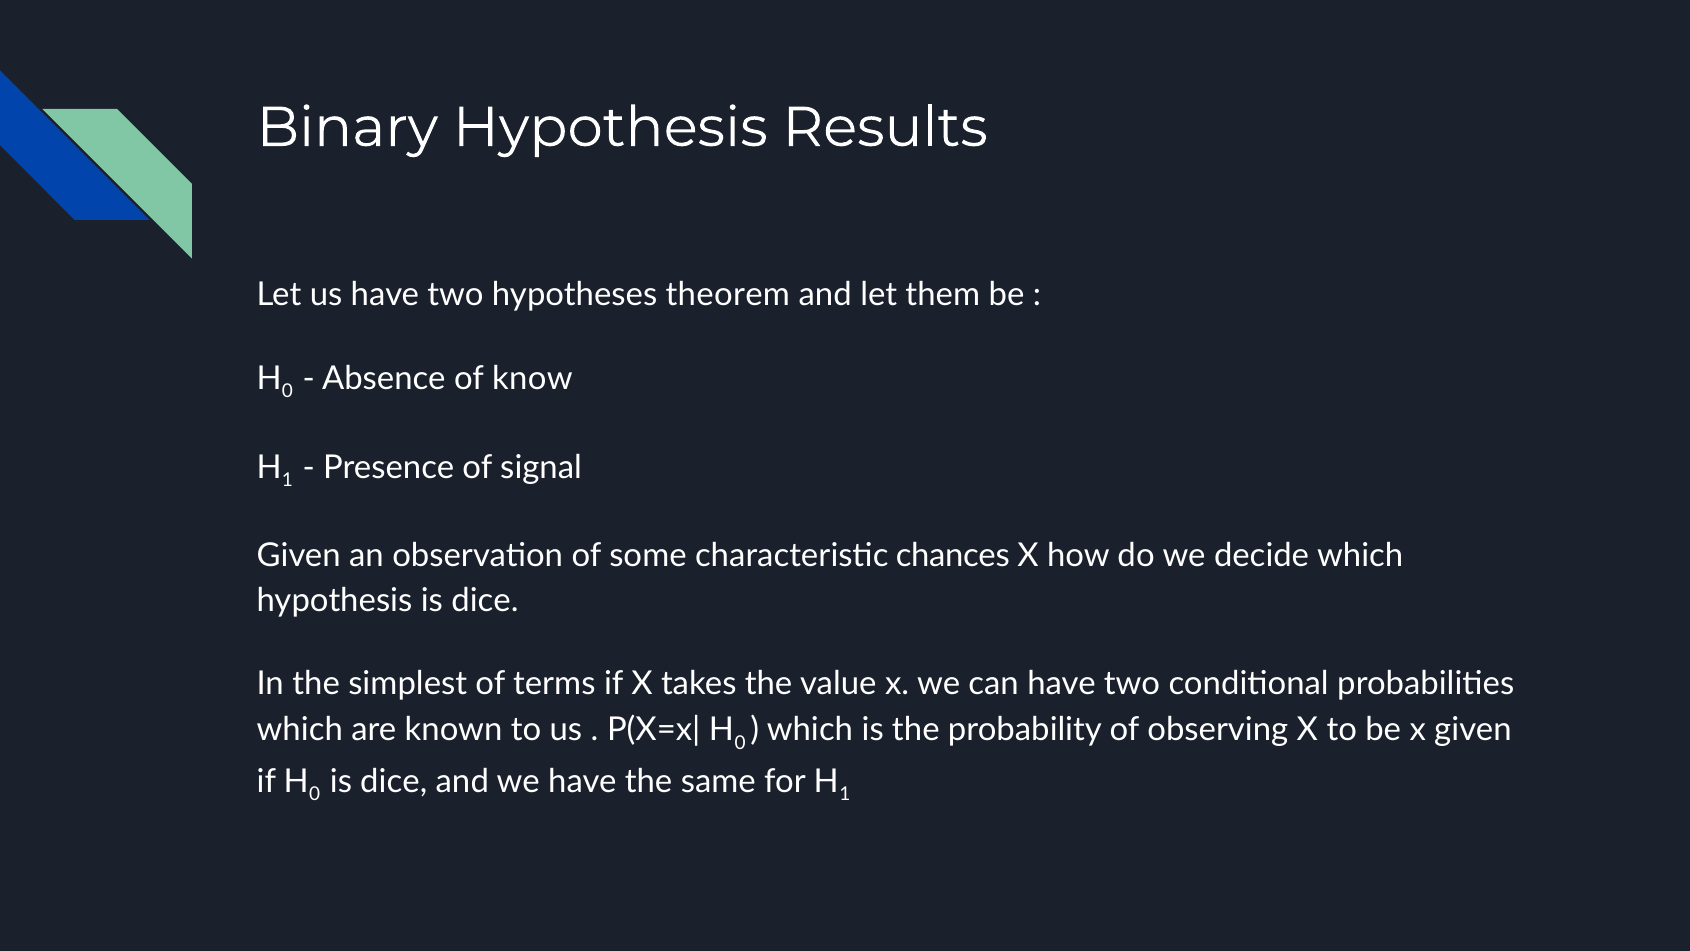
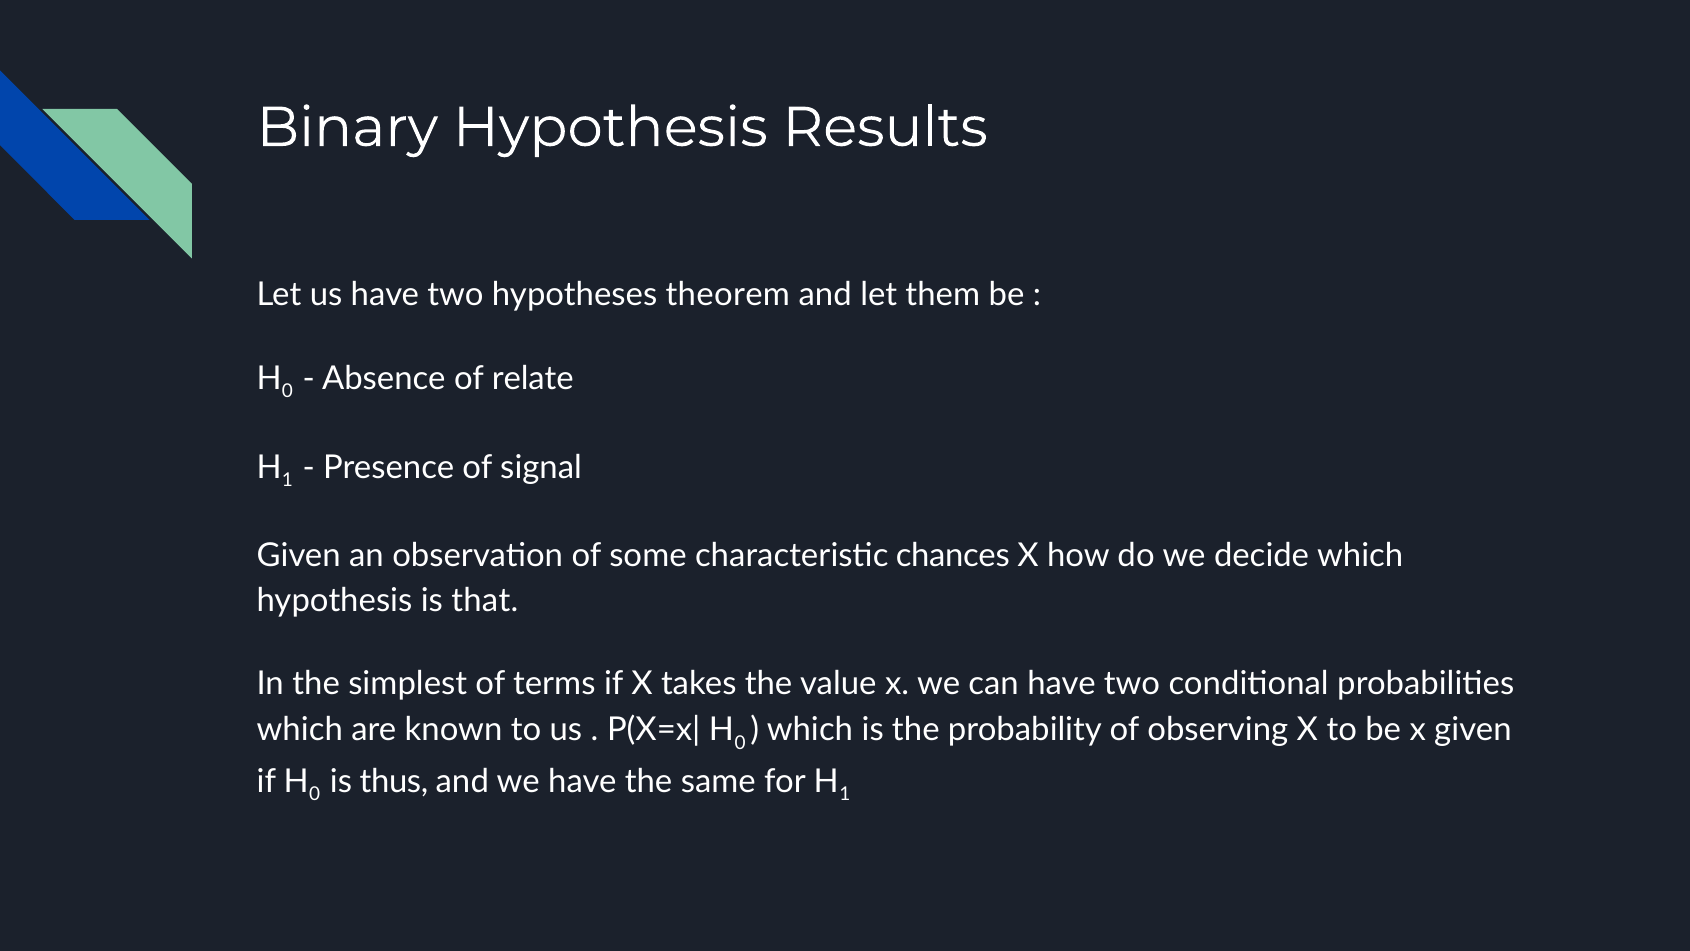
know: know -> relate (533, 378)
hypothesis is dice: dice -> that (485, 601)
dice: dice -> thus (394, 781)
